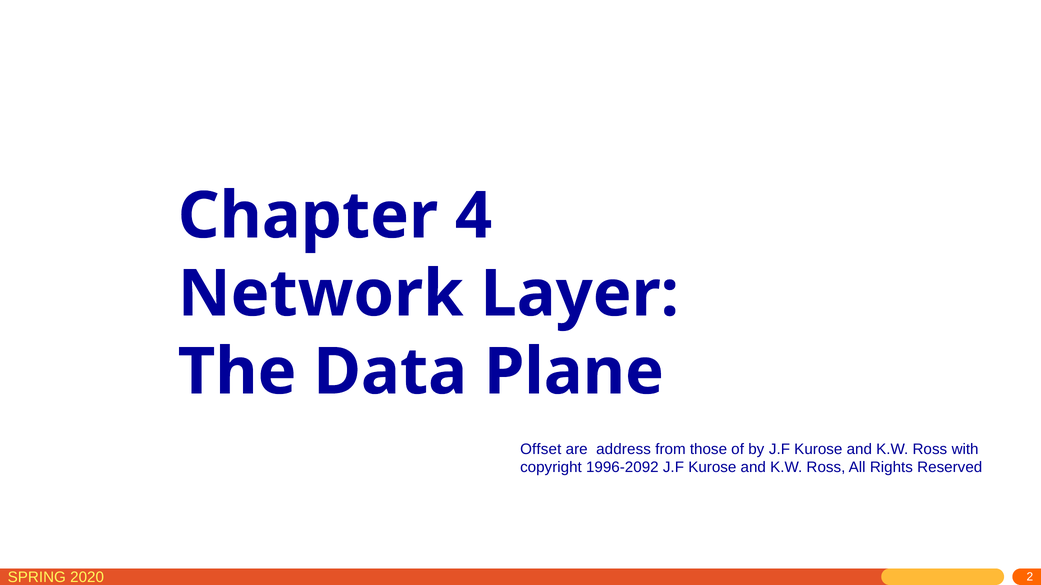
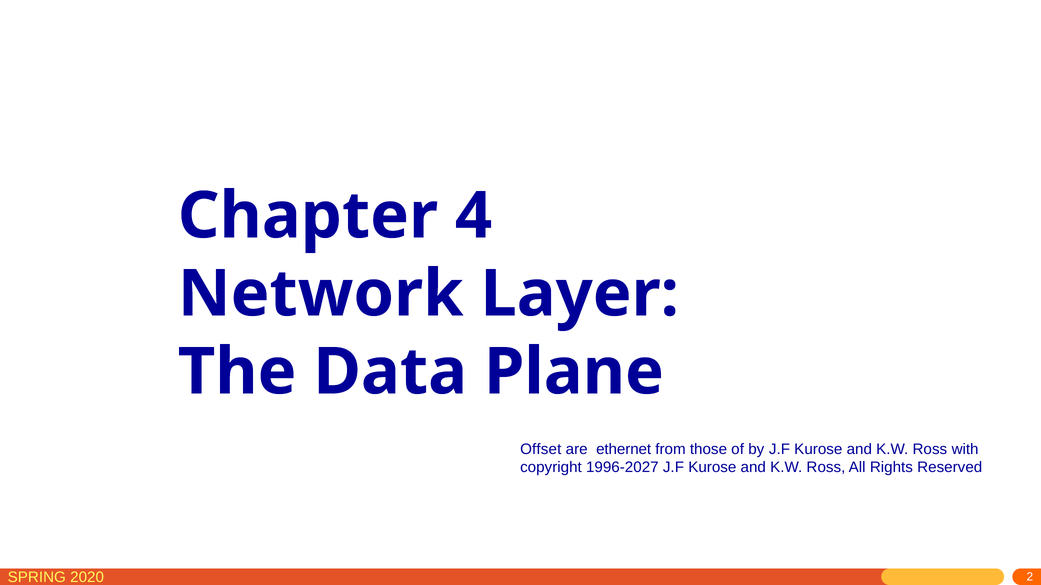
address: address -> ethernet (624, 450)
1996-2092: 1996-2092 -> 1996-2027 (622, 468)
